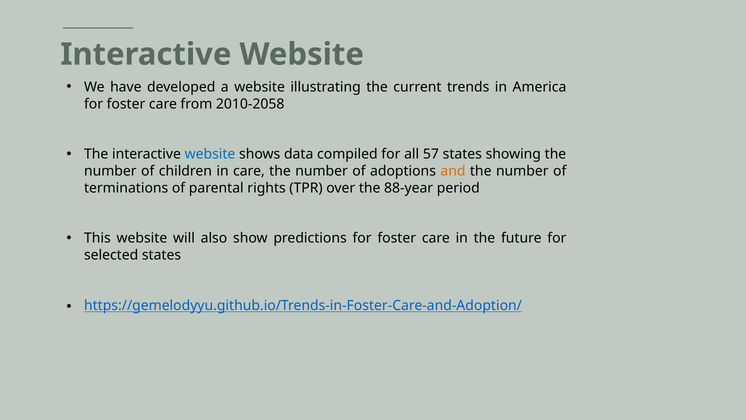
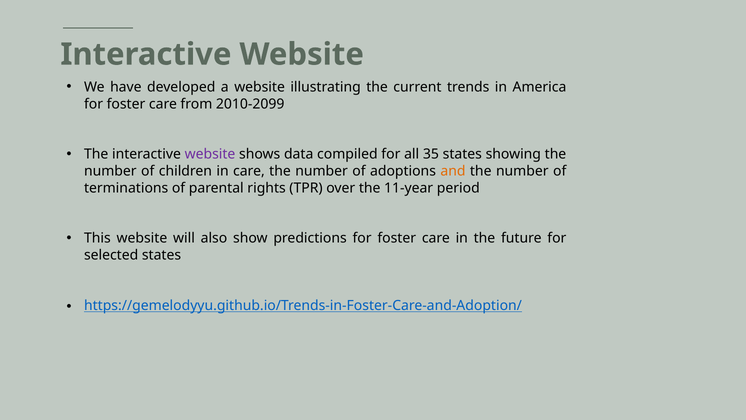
2010-2058: 2010-2058 -> 2010-2099 (250, 104)
website colour: blue -> purple (210, 154)
57: 57 -> 35 (431, 154)
88-year: 88-year -> 11-year (409, 188)
